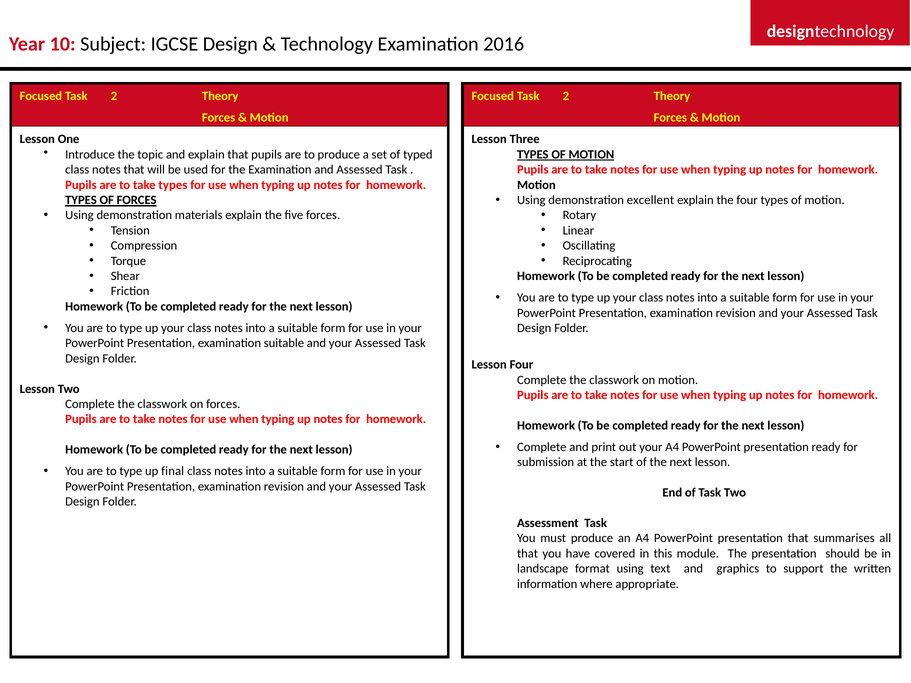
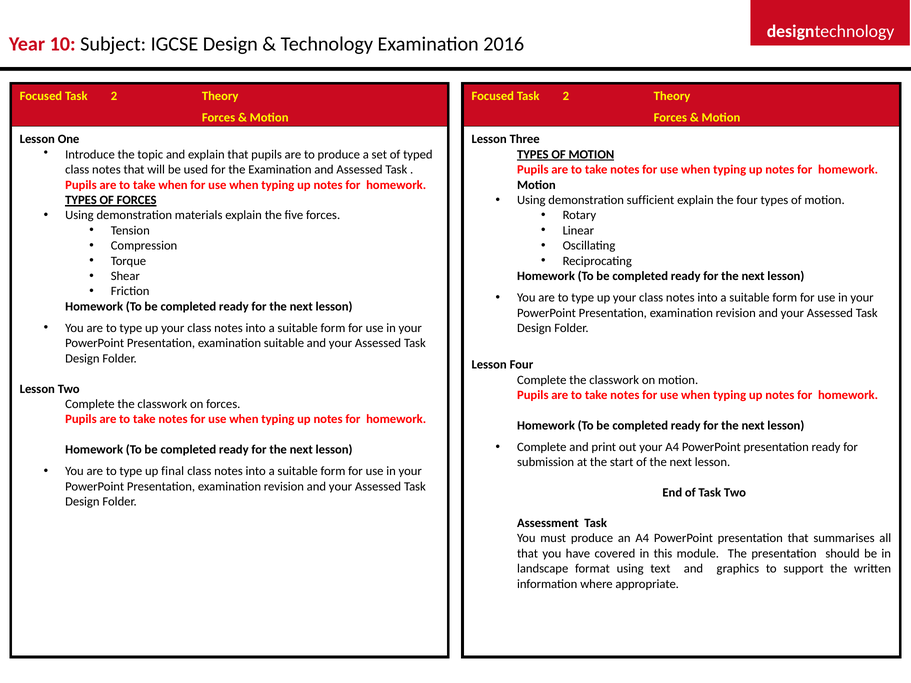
take types: types -> when (173, 185)
excellent: excellent -> sufficient (651, 200)
